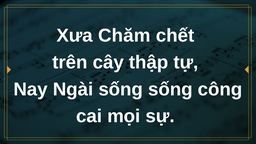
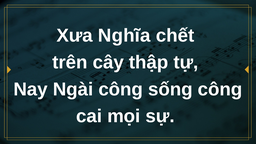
Chăm: Chăm -> Nghĩa (124, 36)
Ngài sống: sống -> công (121, 89)
